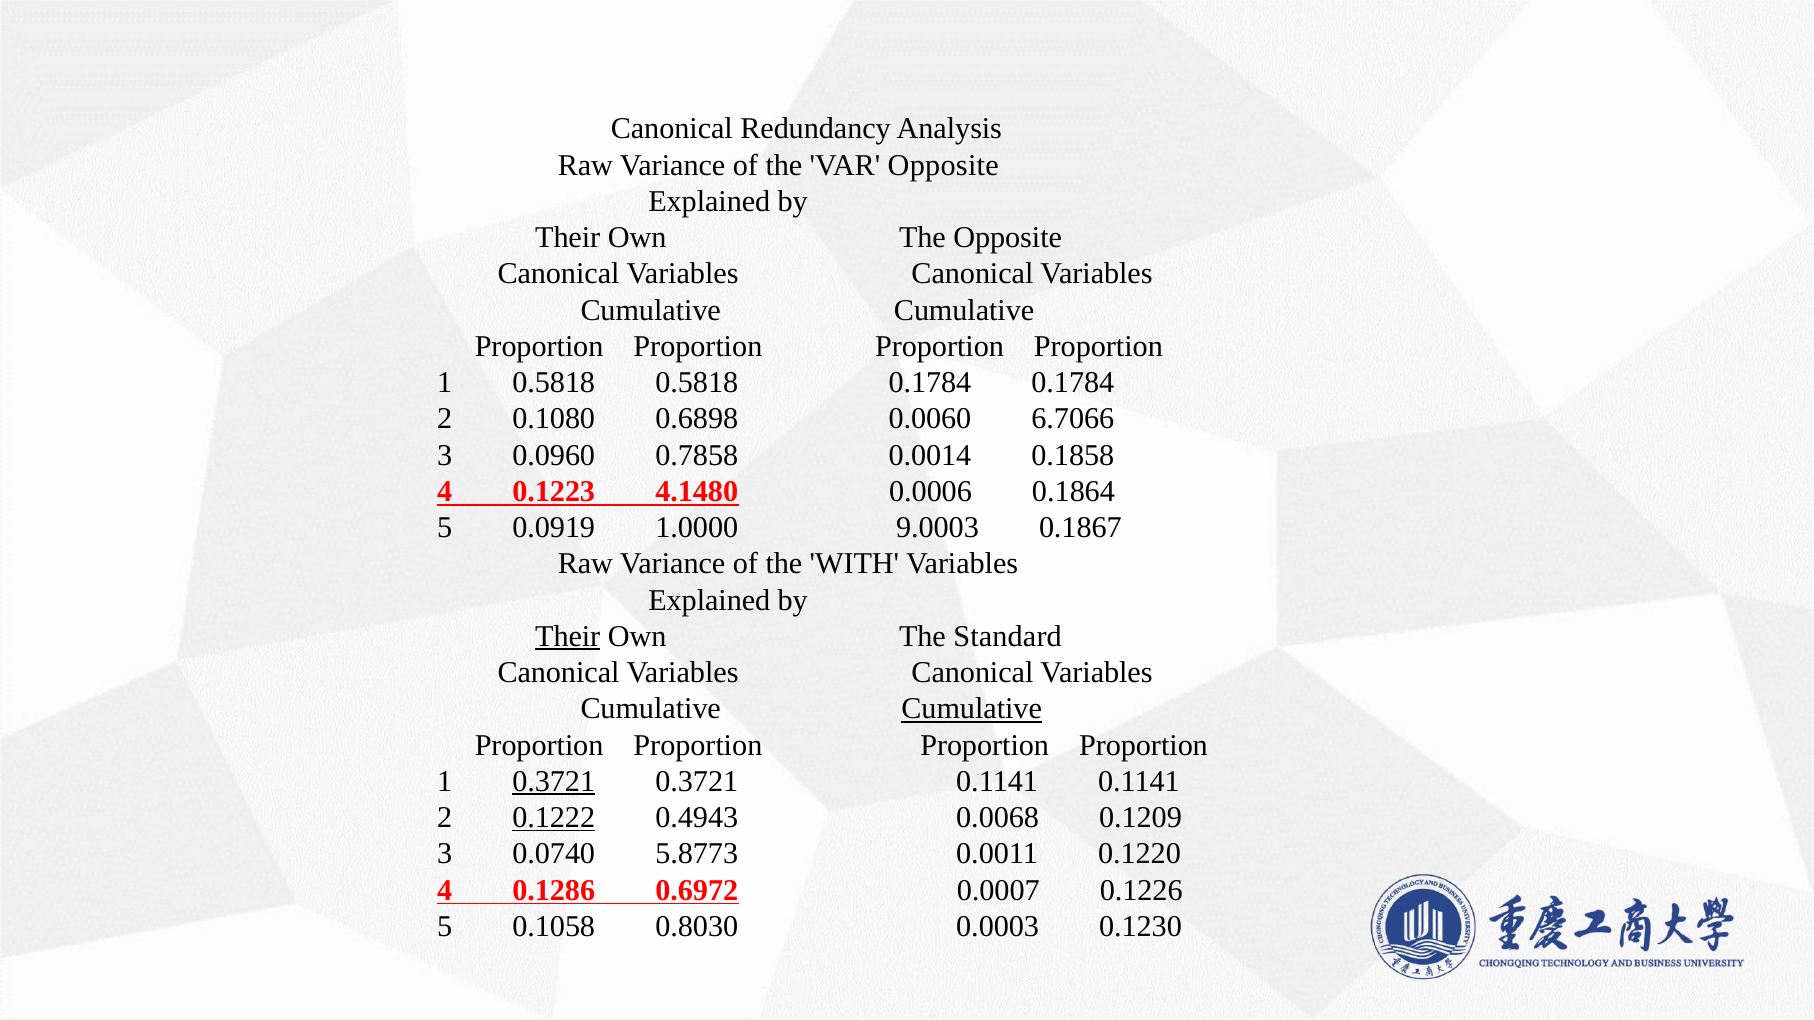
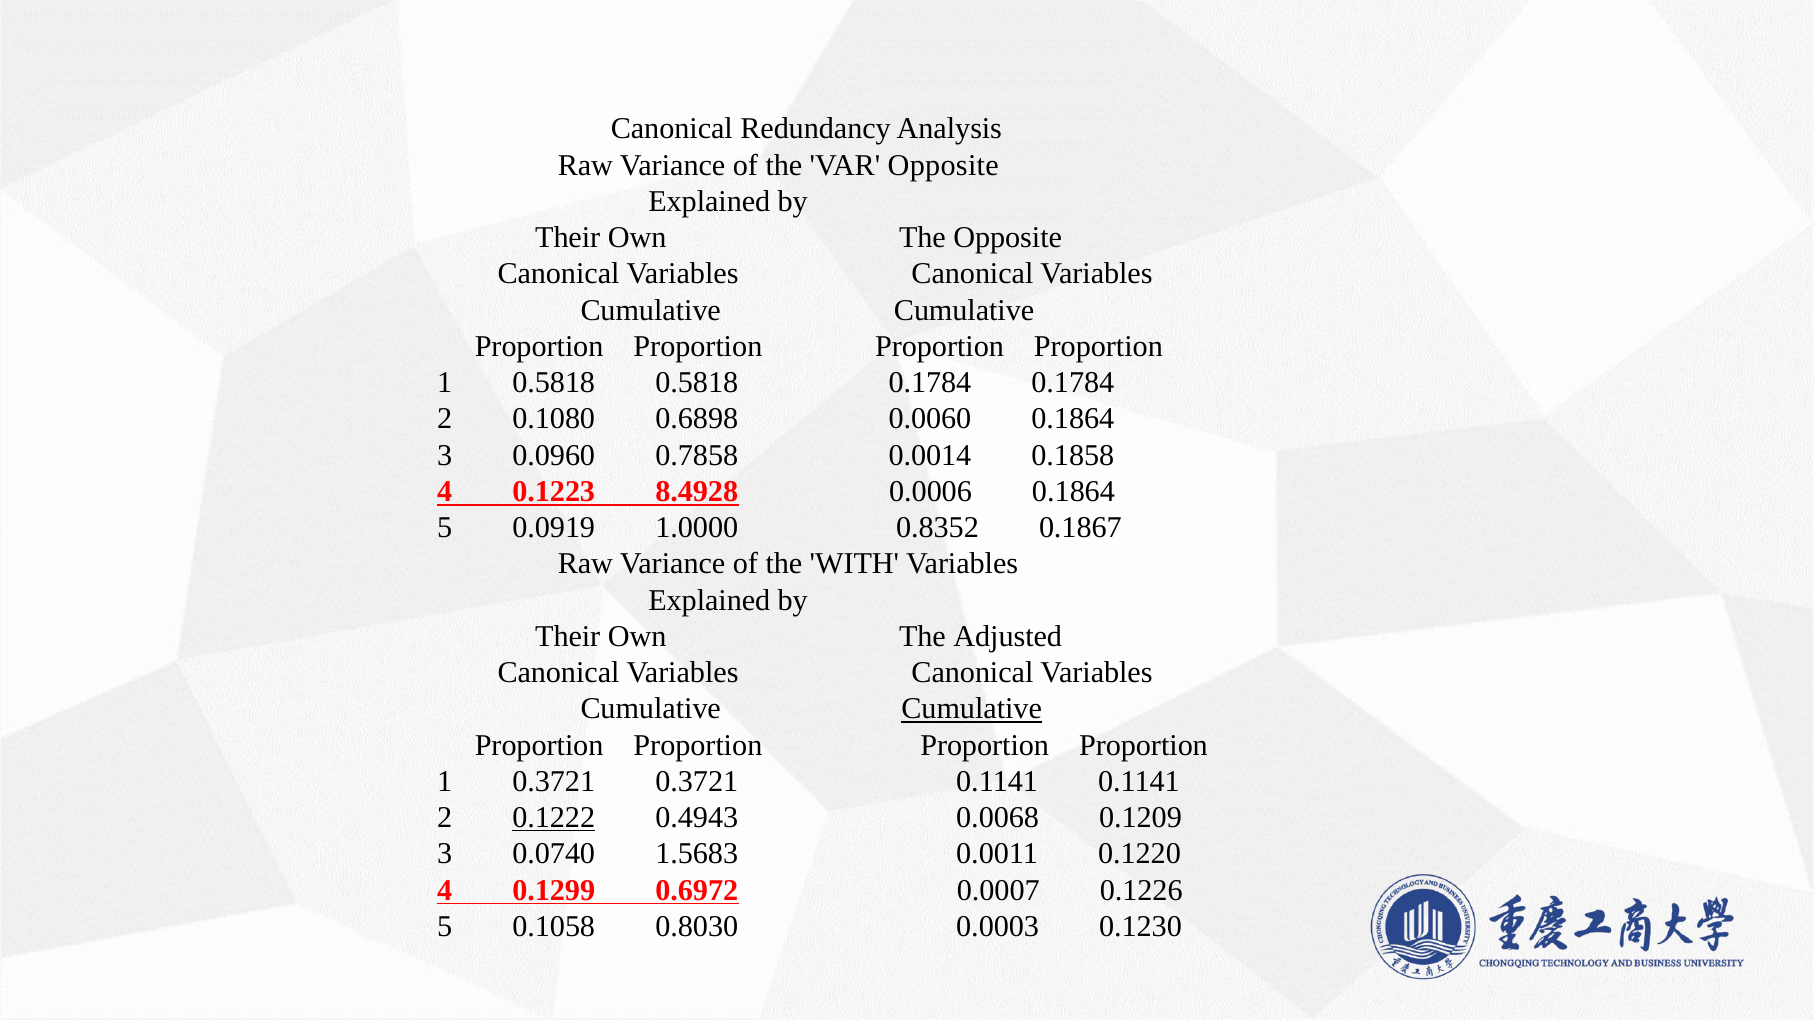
0.0060 6.7066: 6.7066 -> 0.1864 (1073, 419)
4.1480: 4.1480 -> 8.4928 (697, 492)
9.0003: 9.0003 -> 0.8352 (937, 528)
Their underline: present -> none (568, 637)
Standard: Standard -> Adjusted (1008, 637)
0.3721 underline: present -> none (554, 782)
5.8773: 5.8773 -> 1.5683 (697, 854)
0.1286: 0.1286 -> 0.1299 (554, 890)
